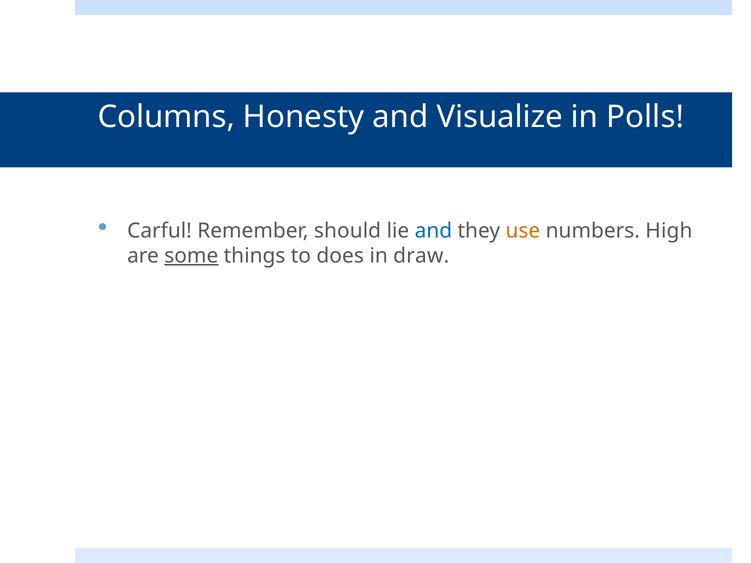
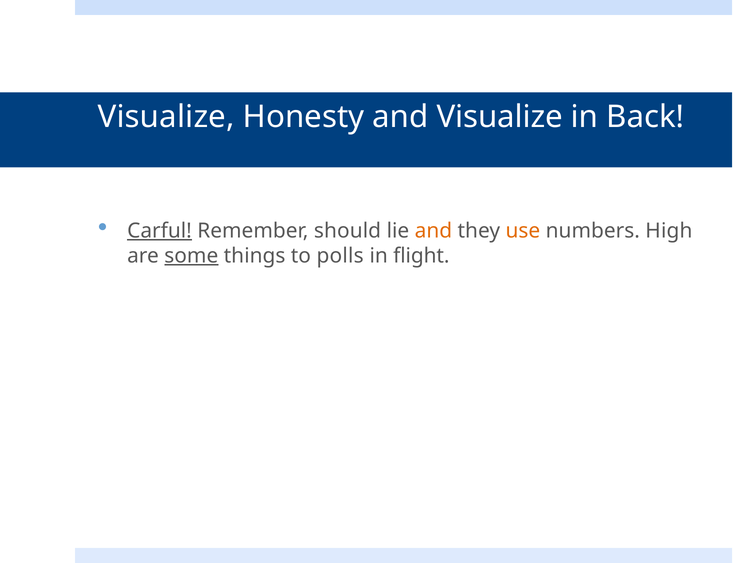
Columns: Columns -> Visualize (166, 117)
Polls: Polls -> Back (645, 117)
Carful underline: none -> present (160, 231)
and colour: blue -> orange (433, 231)
does: does -> polls (340, 256)
draw: draw -> flight (421, 256)
